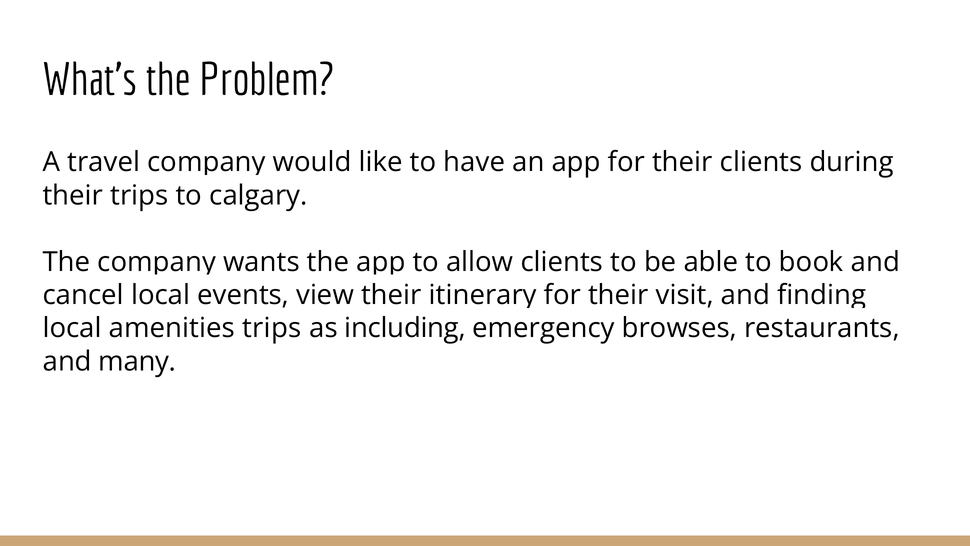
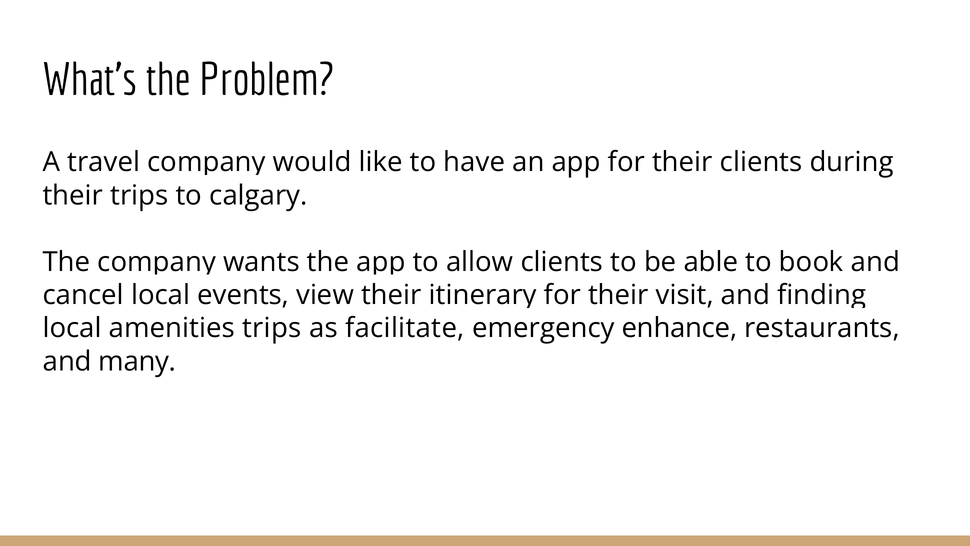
including: including -> facilitate (405, 328)
browses: browses -> enhance (679, 328)
